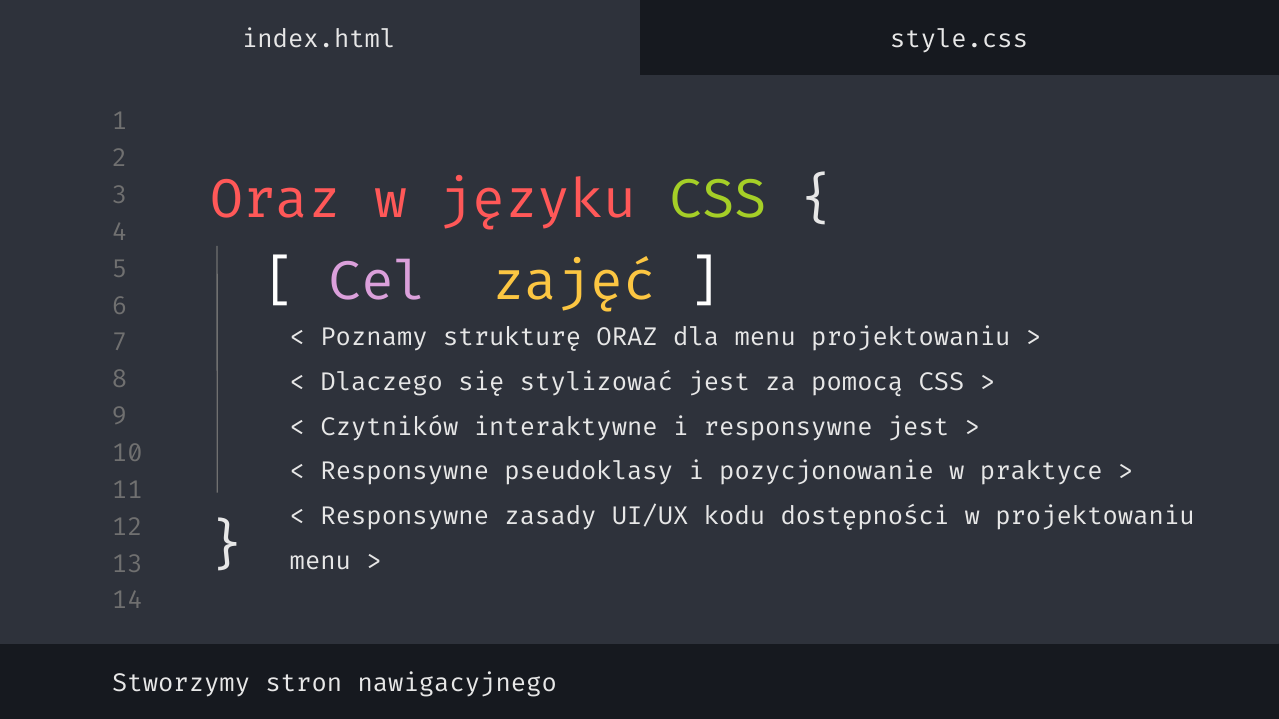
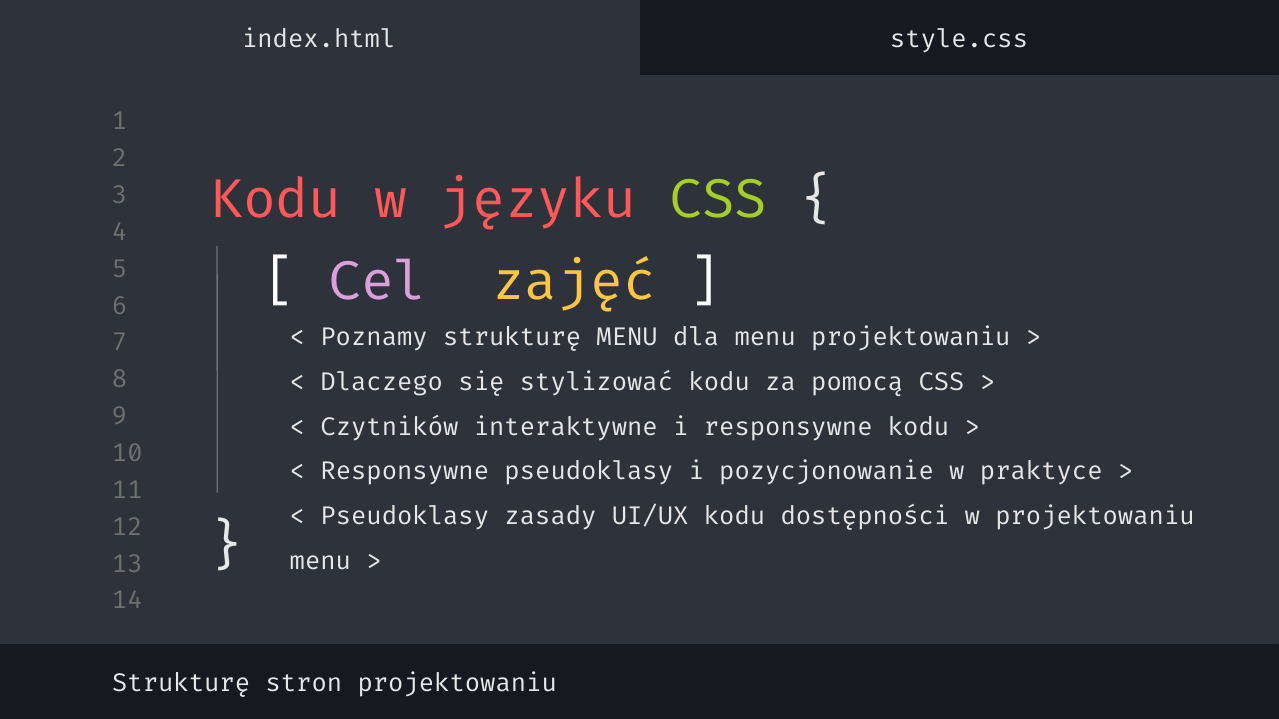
Oraz: Oraz -> Kodu (276, 200)
strukturę ORAZ: ORAZ -> MENU (627, 338)
stylizować jest: jest -> kodu (719, 383)
responsywne jest: jest -> kodu (919, 427)
Responsywne: Responsywne -> Pseudoklasy (405, 517)
Stworzymy: Stworzymy -> Strukturę (181, 683)
stron nawigacyjnego: nawigacyjnego -> projektowaniu (457, 683)
